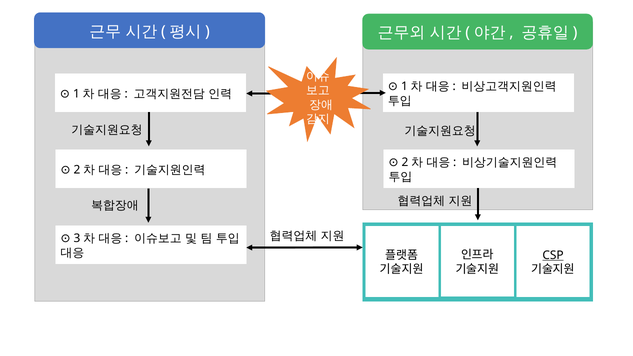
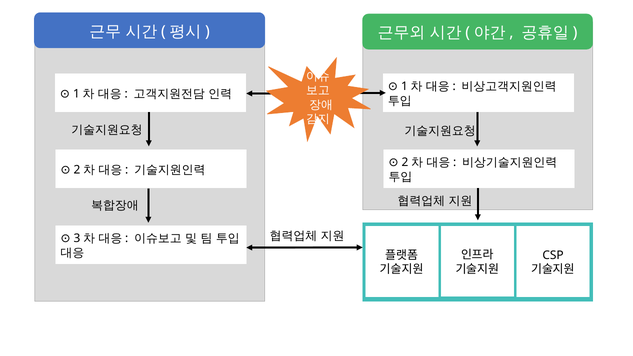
CSP underline: present -> none (553, 255)
